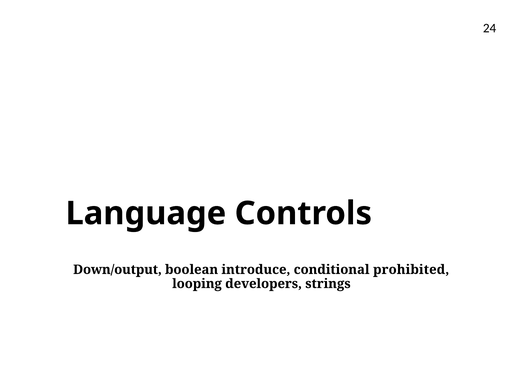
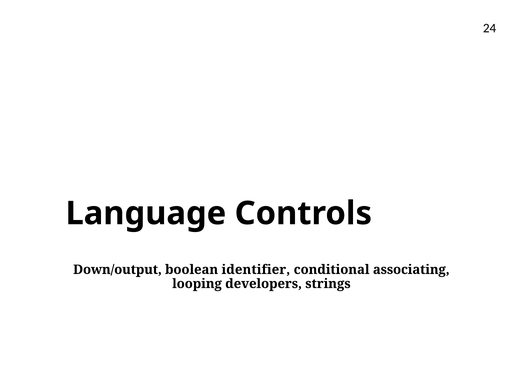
introduce: introduce -> identifier (256, 270)
prohibited: prohibited -> associating (411, 270)
